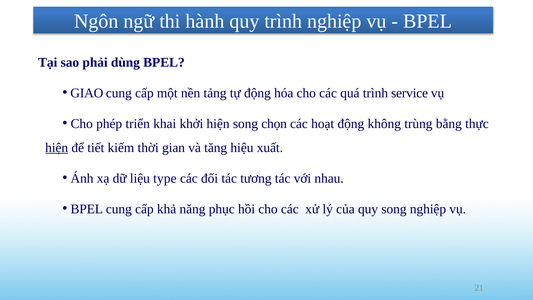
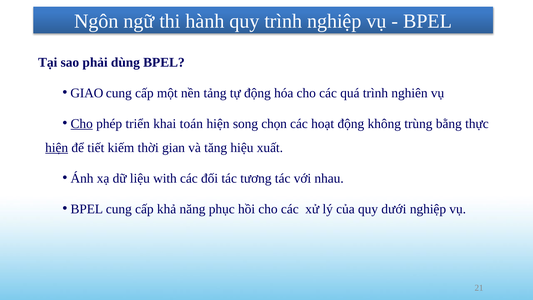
service: service -> nghiên (409, 93)
Cho underline: none -> present (82, 124)
khởi: khởi -> toán (191, 124)
type: type -> with (165, 178)
quy song: song -> dưới (394, 209)
